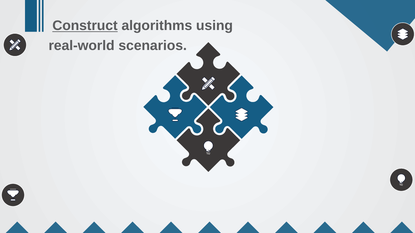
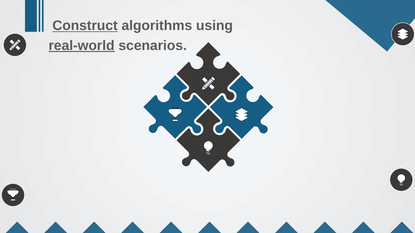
real-world underline: none -> present (82, 46)
